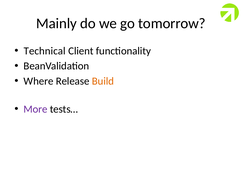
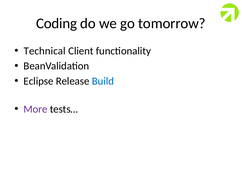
Mainly: Mainly -> Coding (57, 23)
Where: Where -> Eclipse (39, 81)
Build colour: orange -> blue (103, 81)
